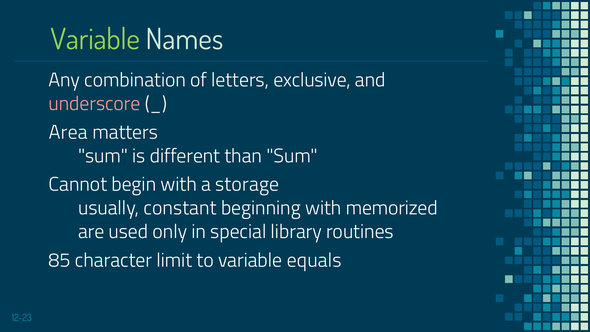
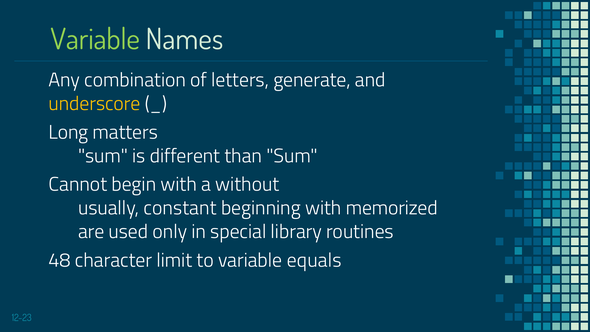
exclusive: exclusive -> generate (312, 80)
underscore colour: pink -> yellow (95, 104)
Area: Area -> Long (68, 132)
storage: storage -> without (247, 184)
85: 85 -> 48 (60, 260)
